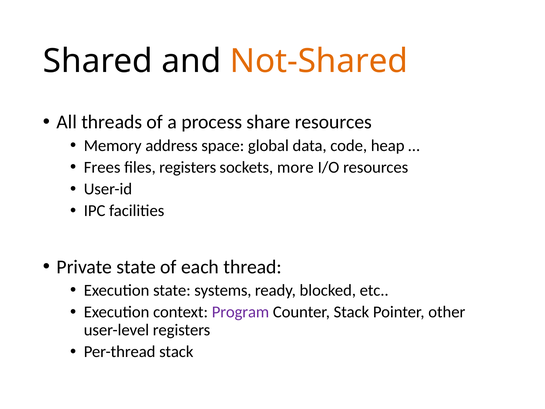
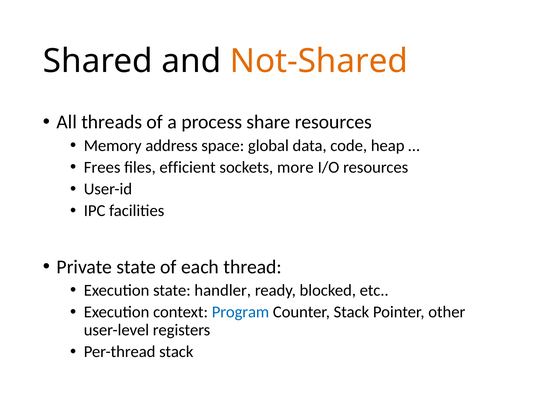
files registers: registers -> efficient (188, 167)
systems: systems -> handler (223, 290)
Program colour: purple -> blue (240, 312)
